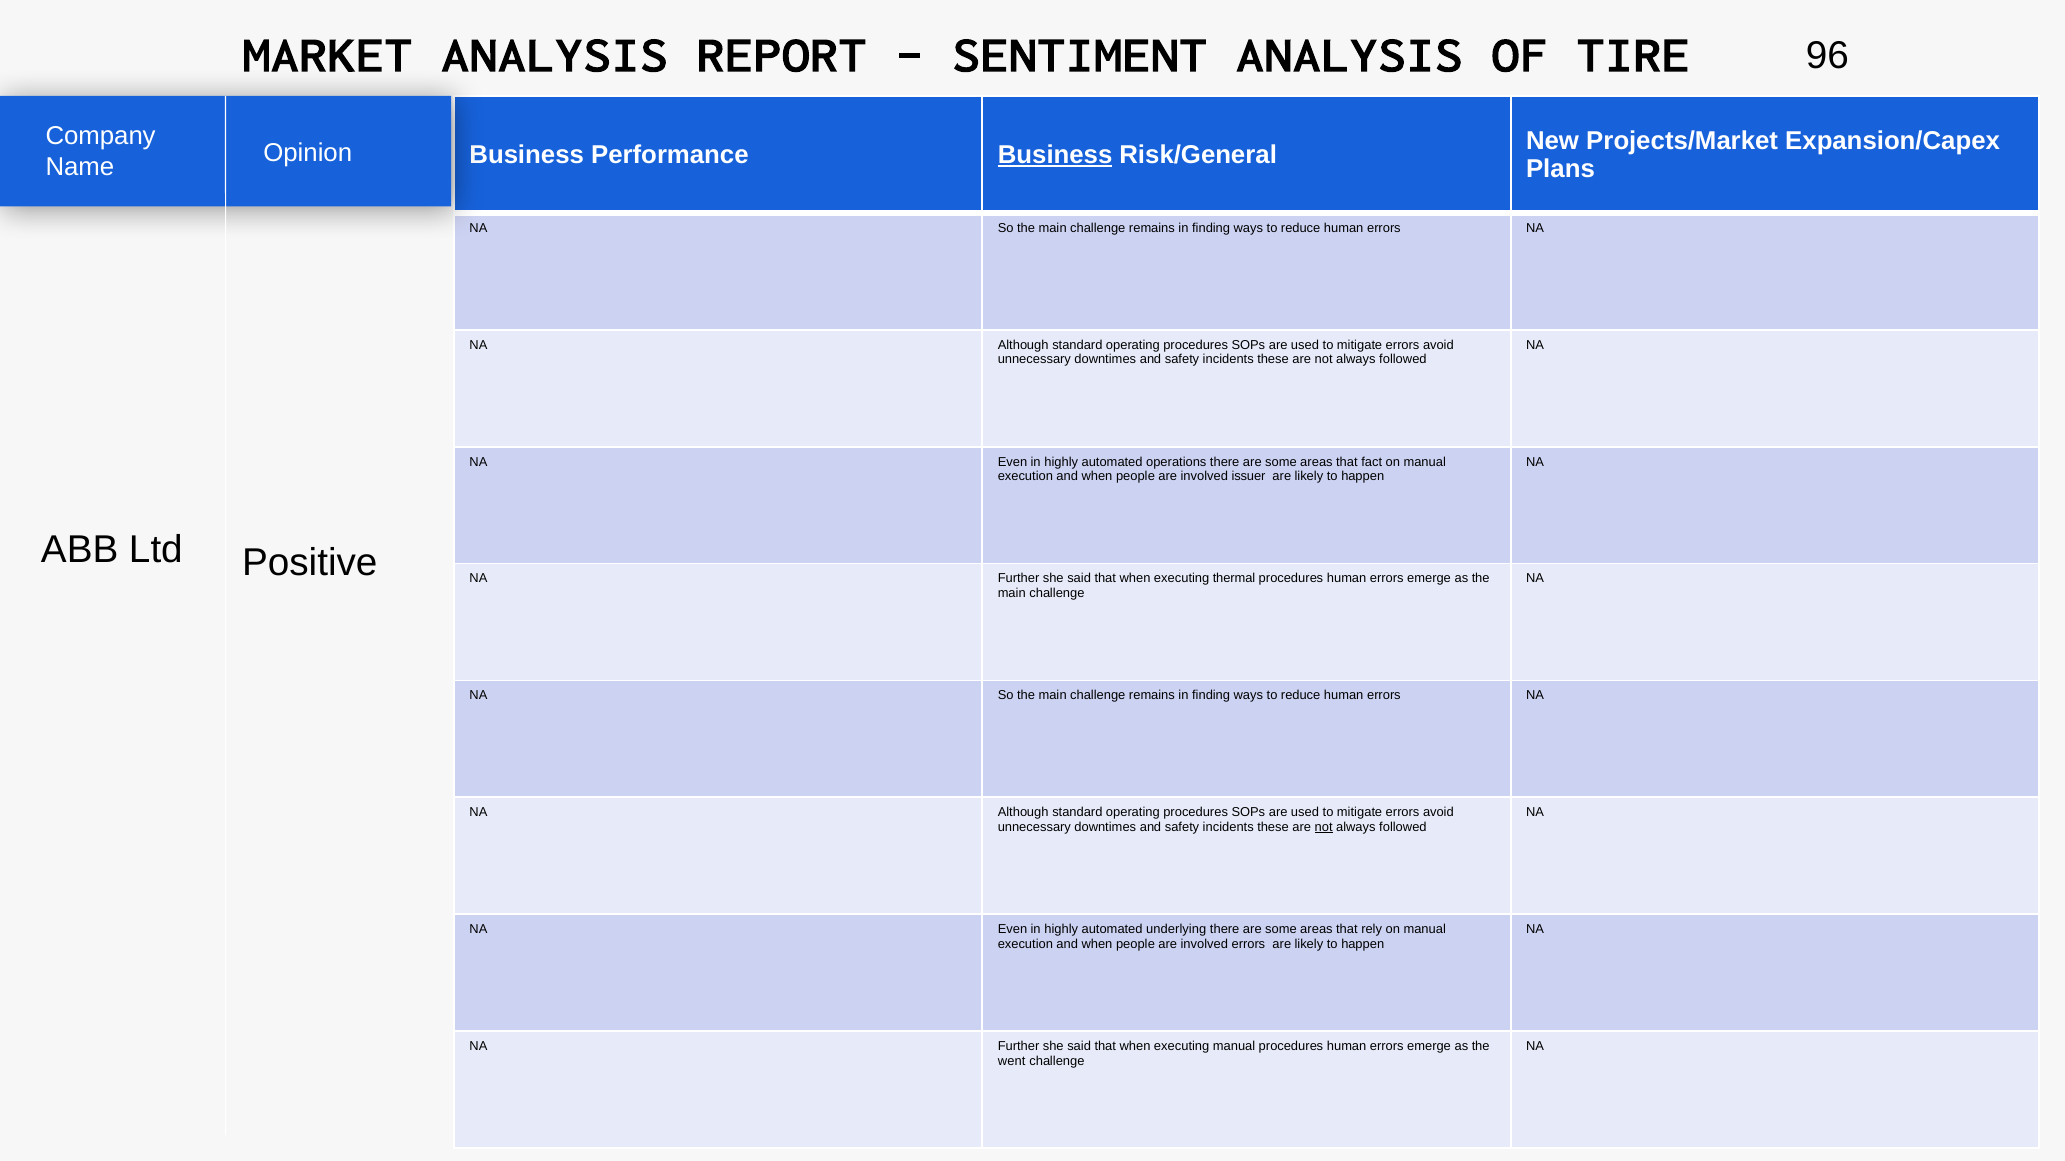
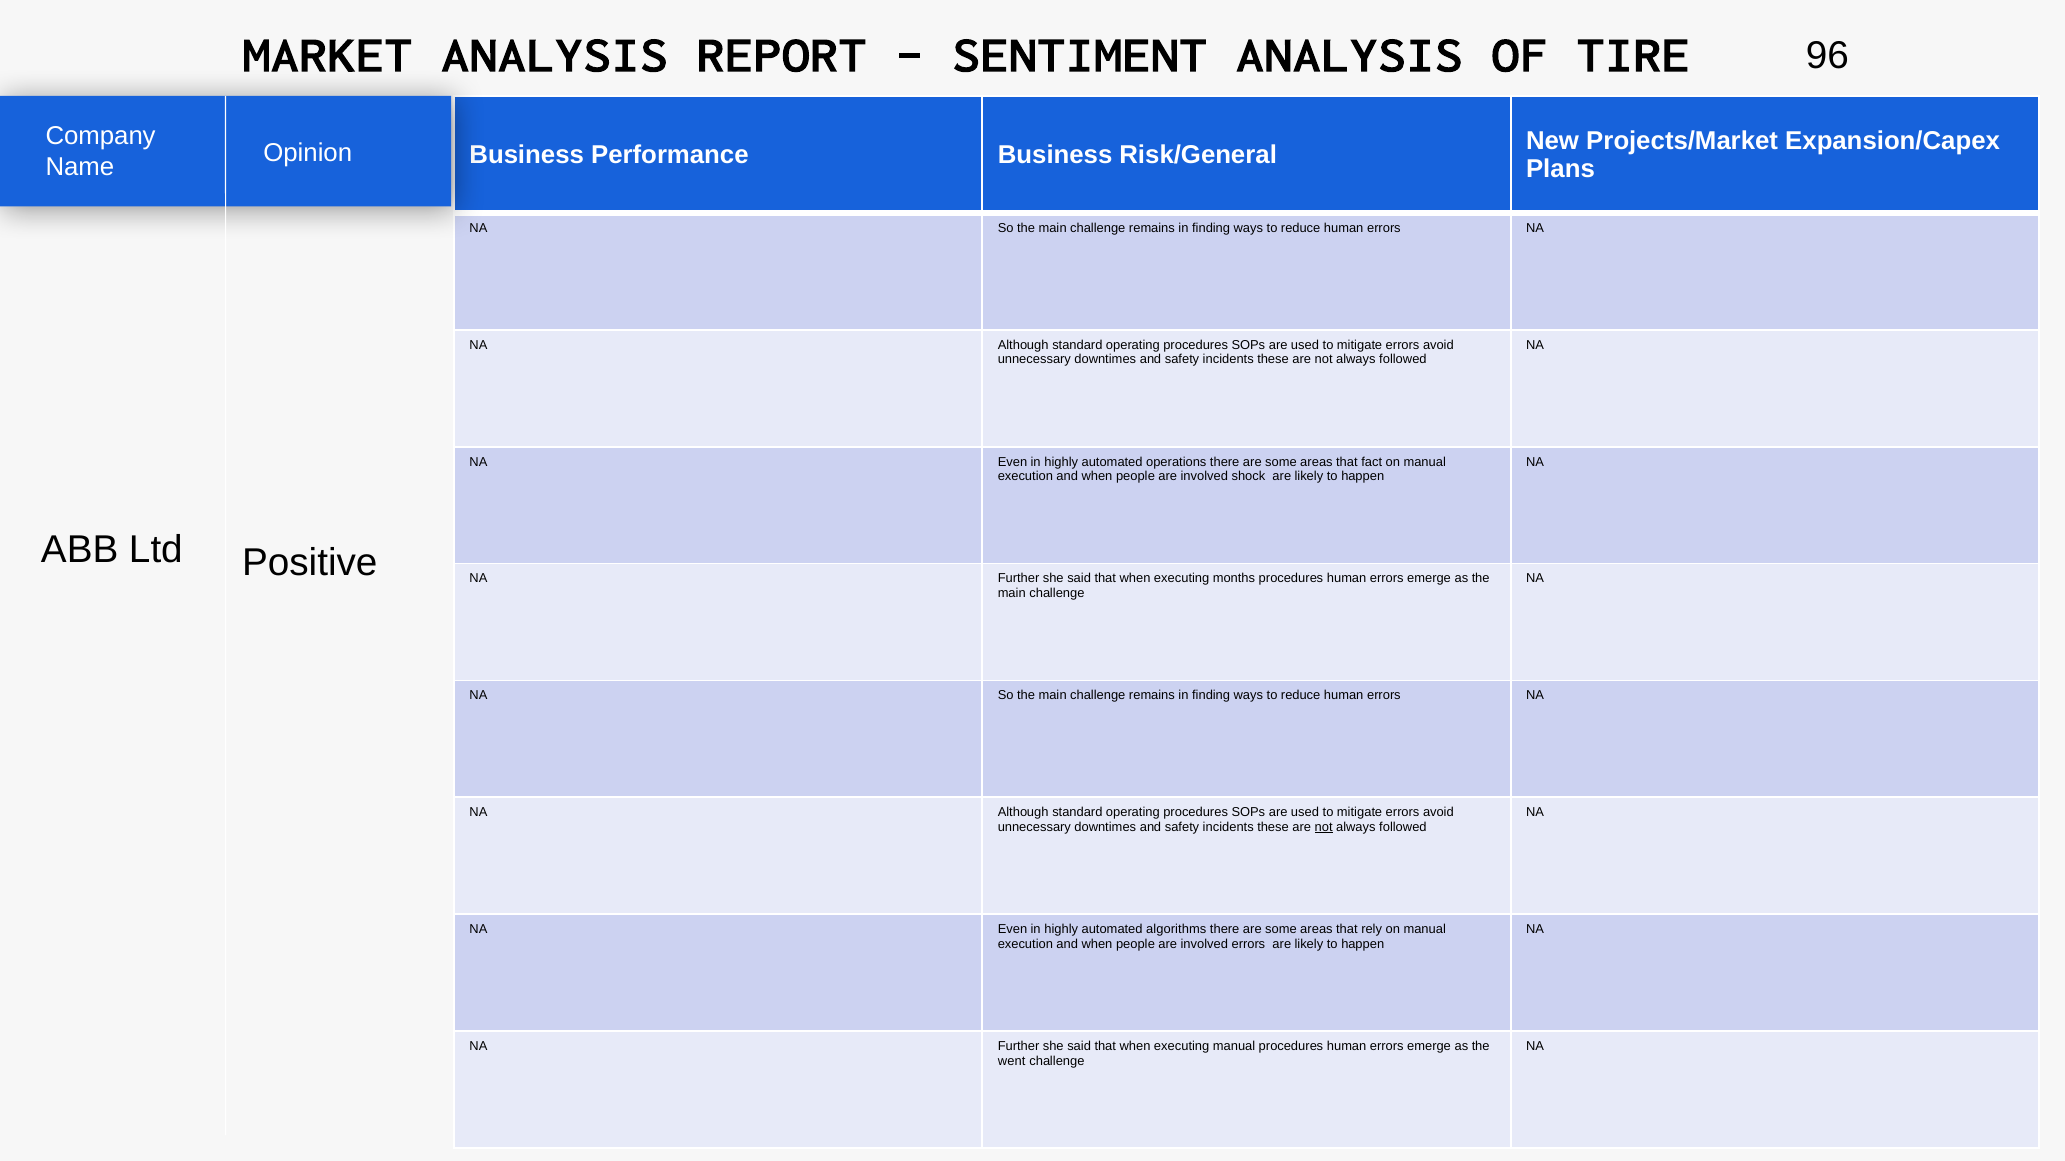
Business underline: present -> none (1055, 155)
issuer: issuer -> shock (1248, 477)
thermal: thermal -> months (1234, 579)
underlying: underlying -> algorithms (1176, 930)
